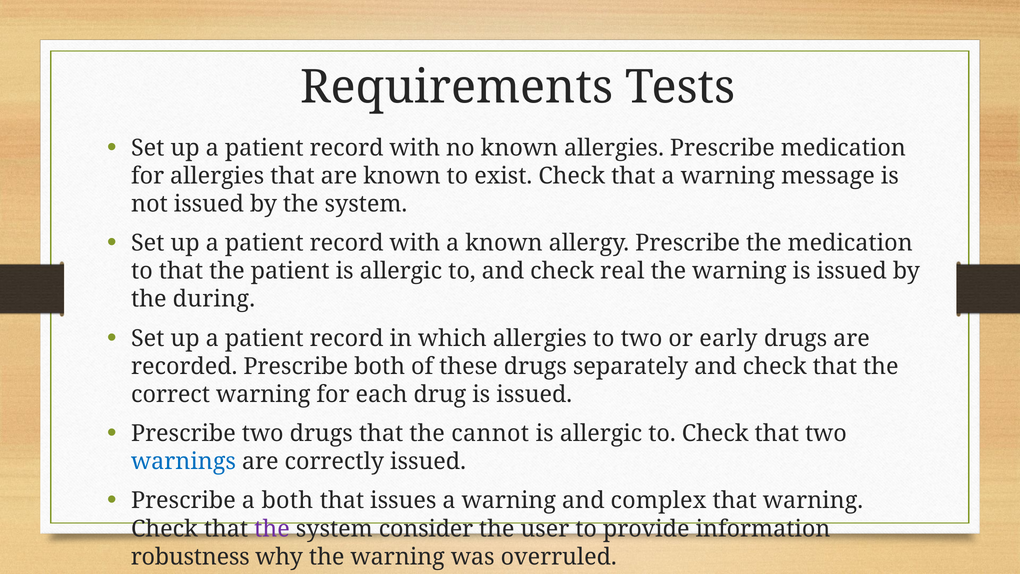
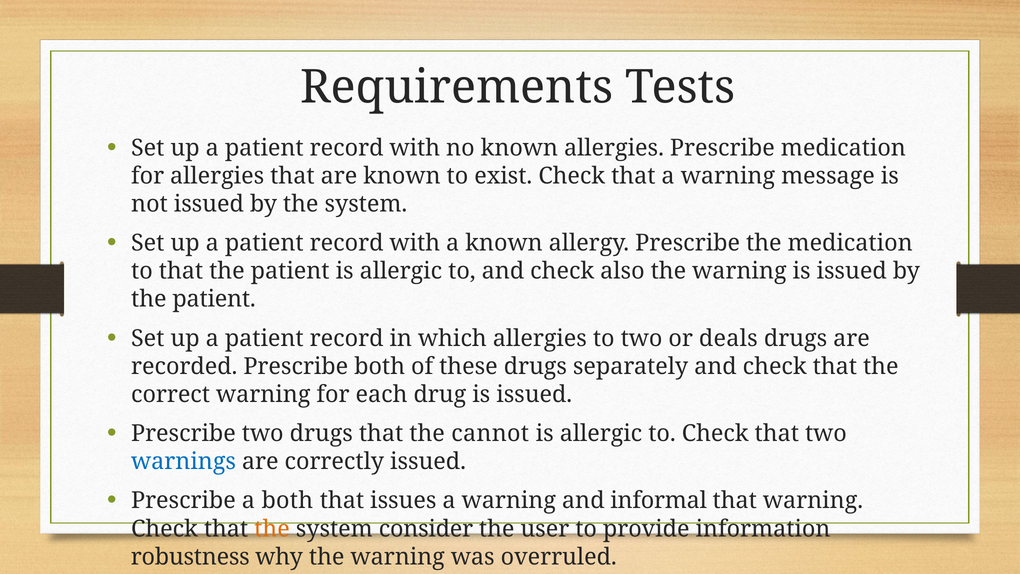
real: real -> also (622, 271)
during: during -> patient (214, 299)
early: early -> deals (728, 338)
complex: complex -> informal (659, 501)
the colour: purple -> orange (272, 529)
